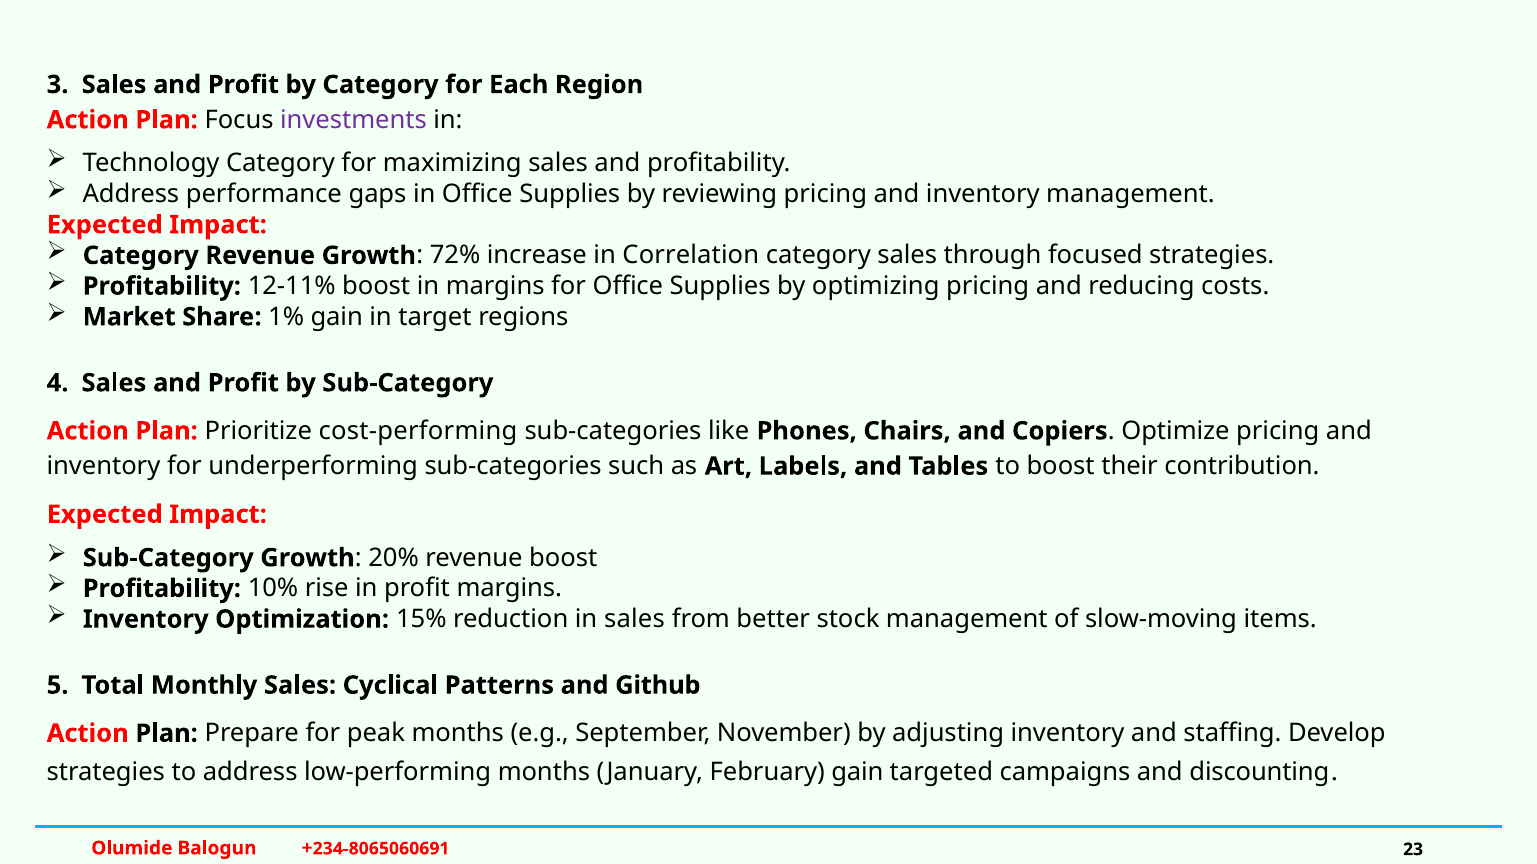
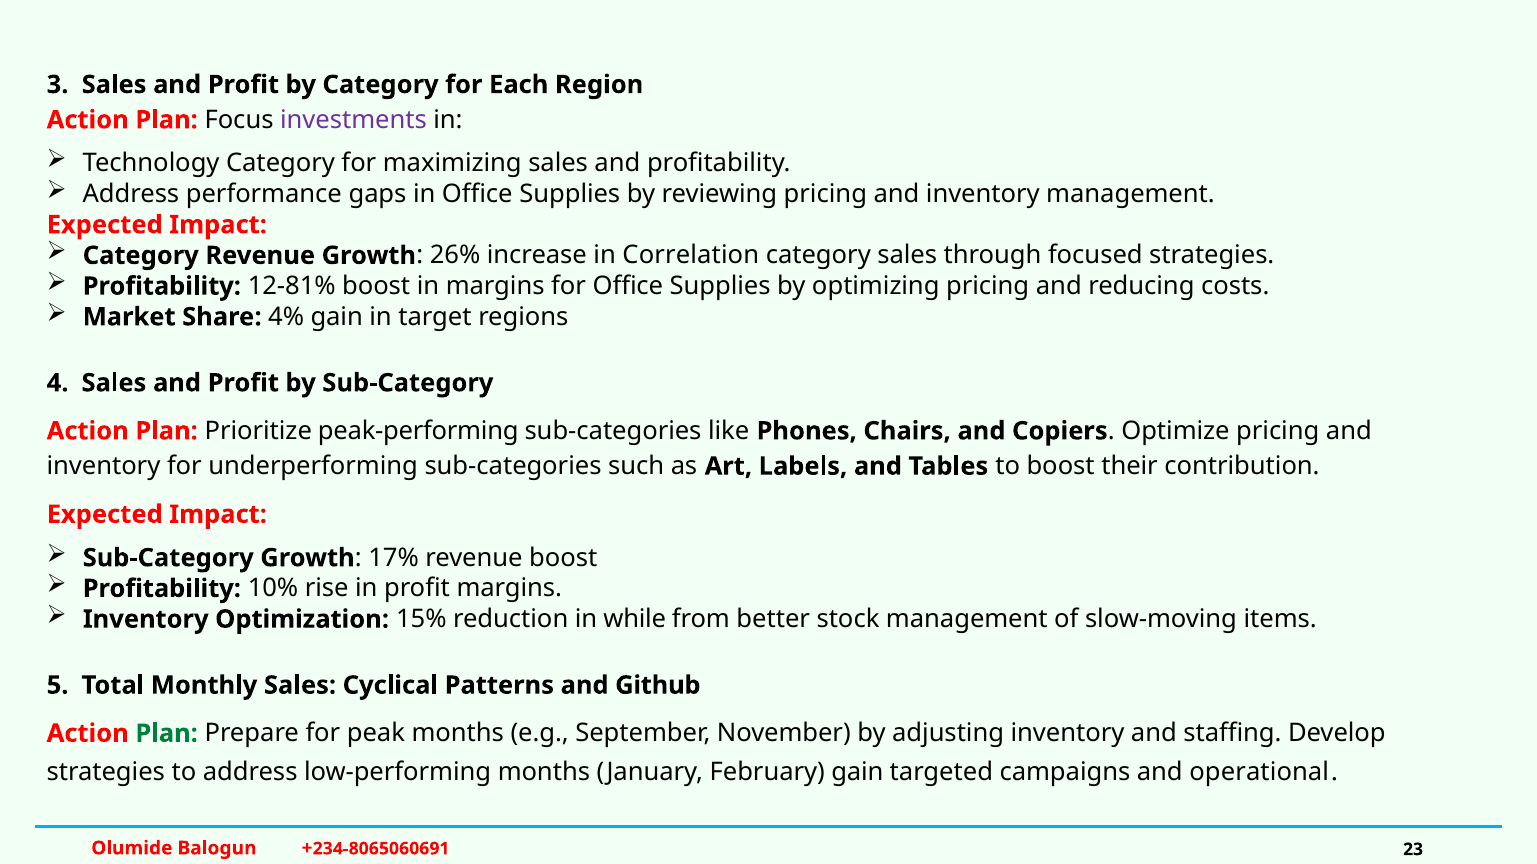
72%: 72% -> 26% (455, 256)
12-11%: 12-11% -> 12-81% (292, 286)
1%: 1% -> 4% (286, 317)
cost-performing: cost-performing -> peak-performing (418, 431)
20%: 20% -> 17% (394, 558)
in sales: sales -> while (635, 620)
Plan colour: black -> green (167, 734)
discounting: discounting -> operational (1259, 773)
